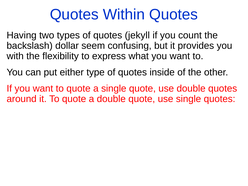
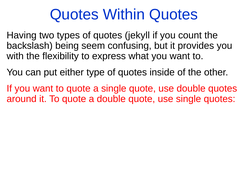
dollar: dollar -> being (67, 46)
